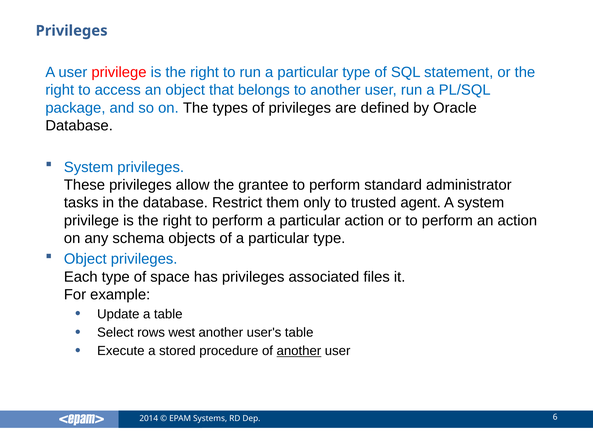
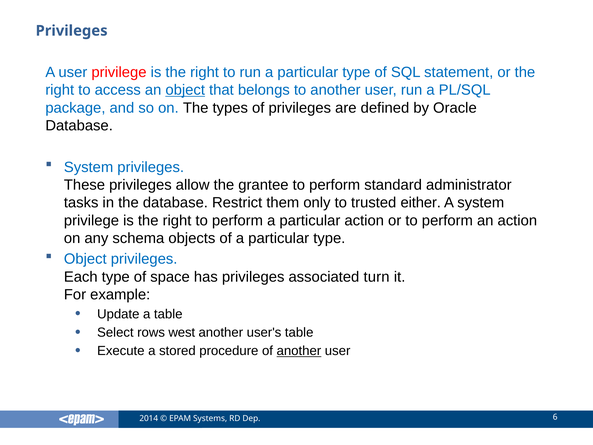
object underline: none -> present (185, 90)
agent: agent -> either (421, 203)
files: files -> turn (377, 277)
